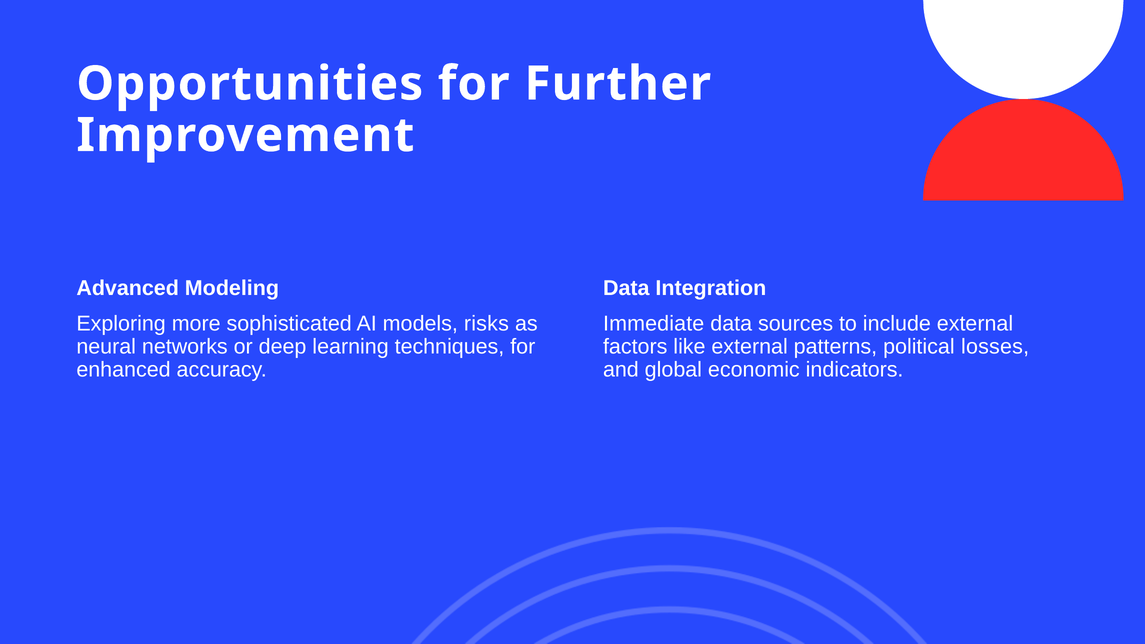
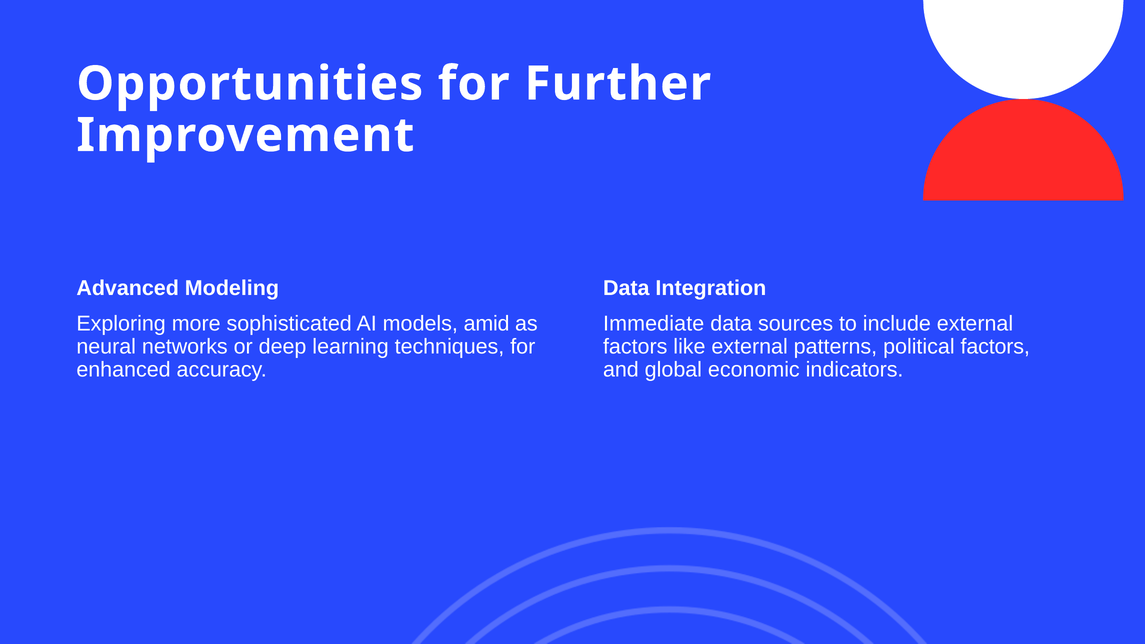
risks: risks -> amid (487, 323)
political losses: losses -> factors (995, 347)
